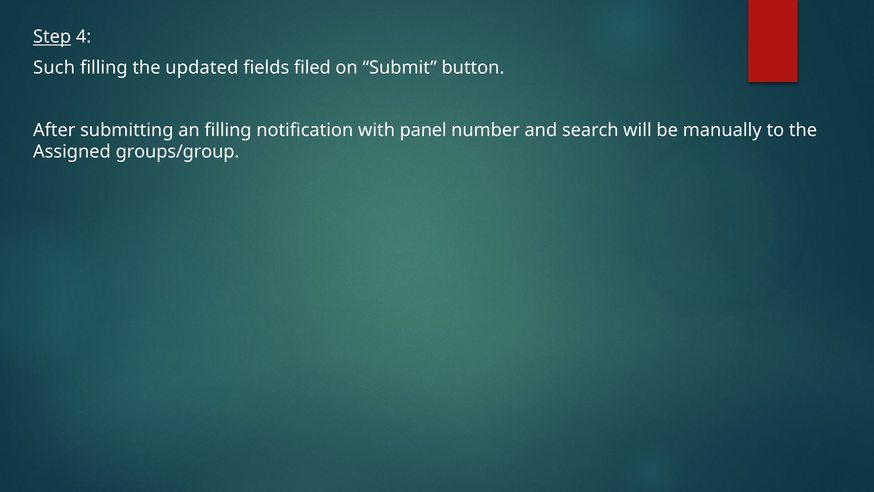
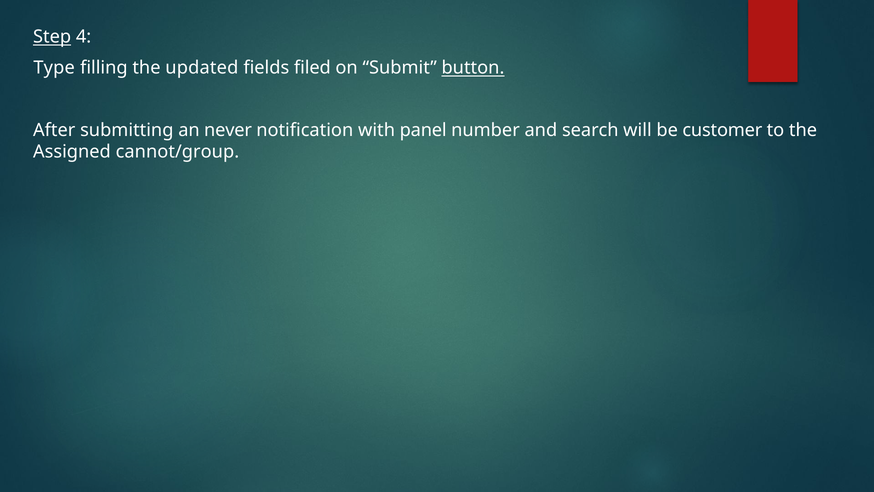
Such: Such -> Type (54, 68)
button underline: none -> present (473, 68)
an filling: filling -> never (228, 130)
manually: manually -> customer (722, 130)
groups/group: groups/group -> cannot/group (177, 152)
